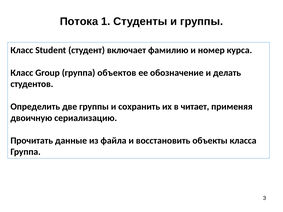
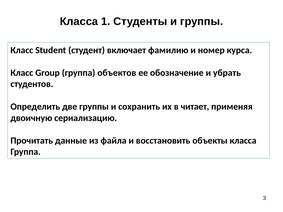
Потока: Потока -> Класса (79, 22)
делать: делать -> убрать (227, 73)
